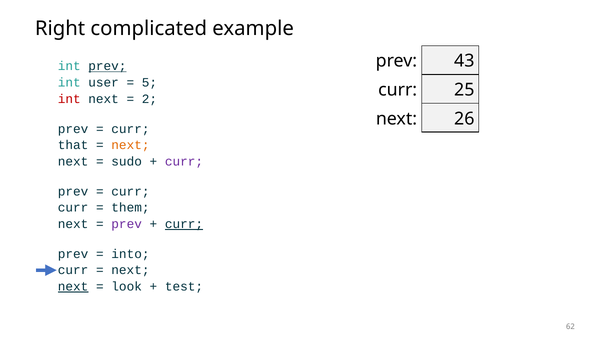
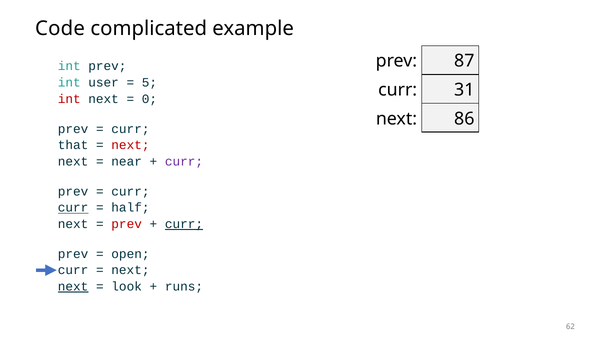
Right: Right -> Code (60, 28)
43: 43 -> 87 (464, 61)
prev underline: present -> none (107, 66)
25: 25 -> 31 (464, 90)
2: 2 -> 0 (149, 99)
26: 26 -> 86 (464, 119)
next colour: orange -> red (130, 145)
sudo: sudo -> near (127, 161)
curr underline: none -> present (73, 208)
them: them -> half (130, 208)
prev colour: purple -> red (127, 224)
into: into -> open (130, 254)
test: test -> runs (184, 287)
